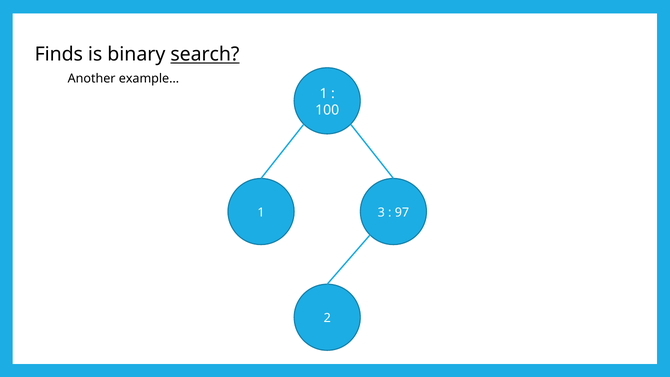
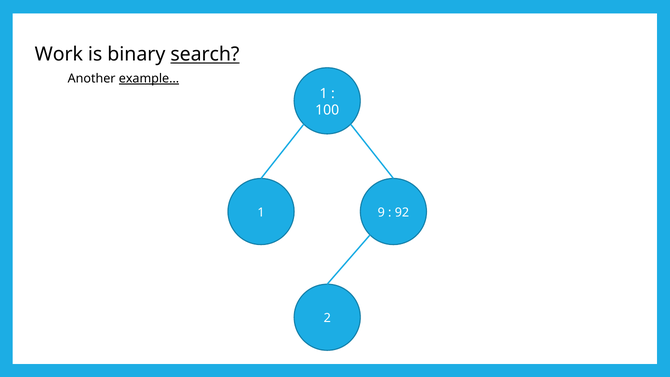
Finds: Finds -> Work (59, 54)
example… underline: none -> present (149, 79)
3: 3 -> 9 (381, 212)
97: 97 -> 92 (402, 212)
